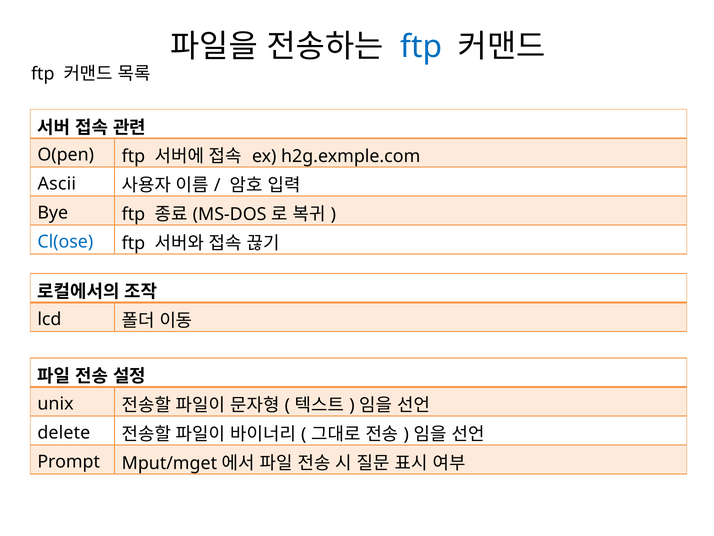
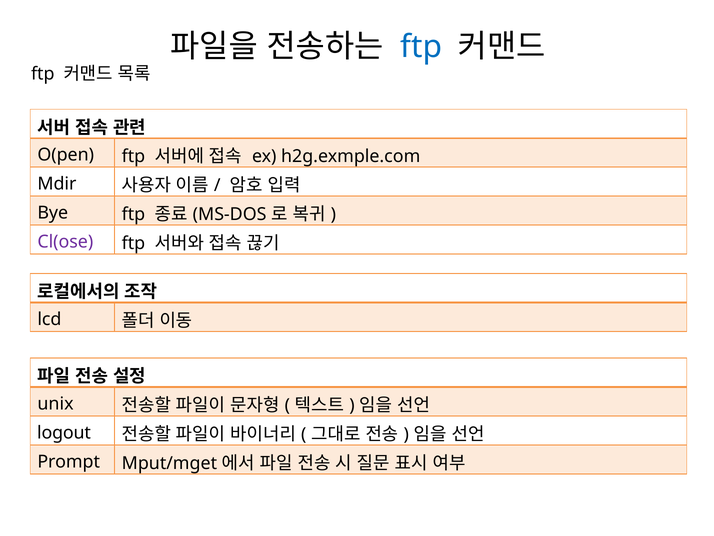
Ascii: Ascii -> Mdir (57, 184)
Cl(ose colour: blue -> purple (65, 242)
delete: delete -> logout (64, 432)
